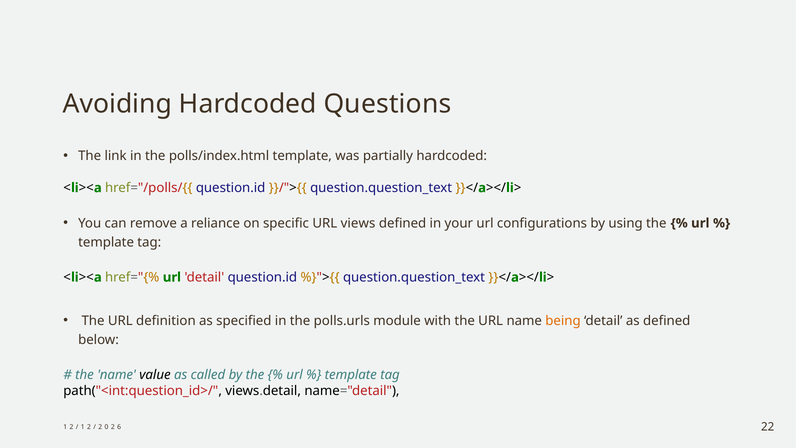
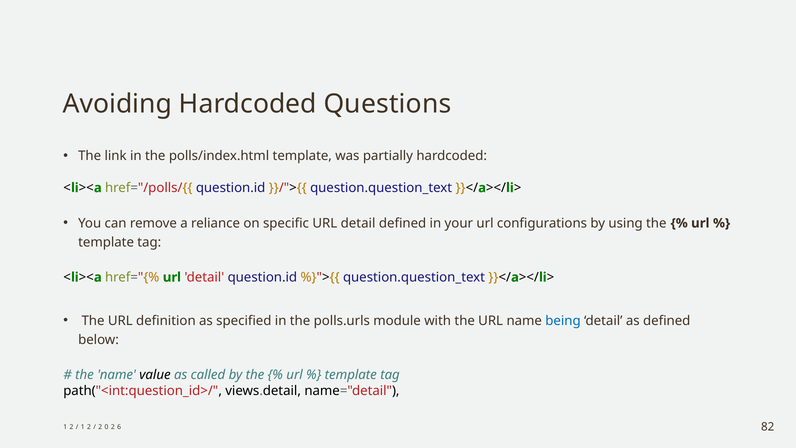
specific URL views: views -> detail (358, 223)
being colour: orange -> blue (563, 320)
22: 22 -> 82 (768, 427)
